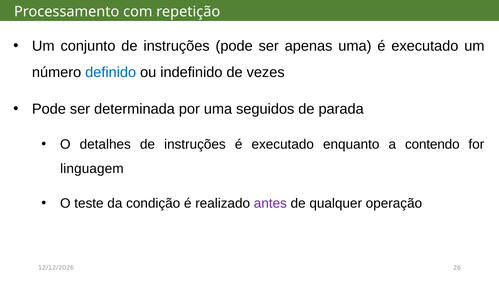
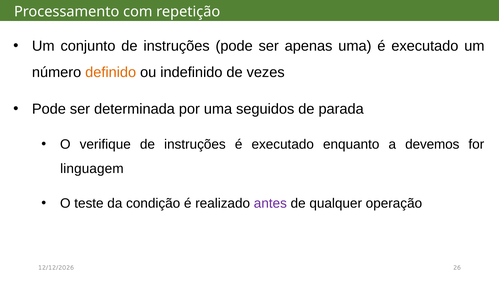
definido colour: blue -> orange (111, 72)
detalhes: detalhes -> verifique (105, 144)
contendo: contendo -> devemos (432, 144)
